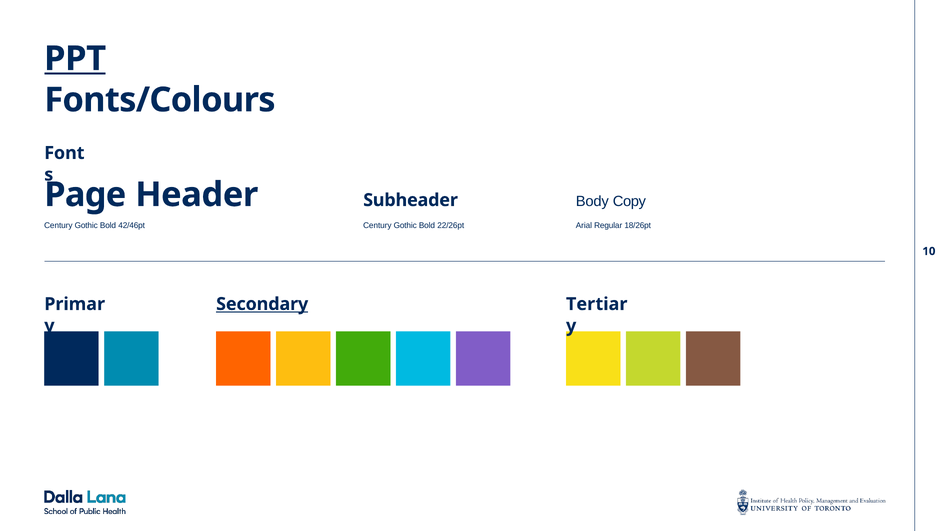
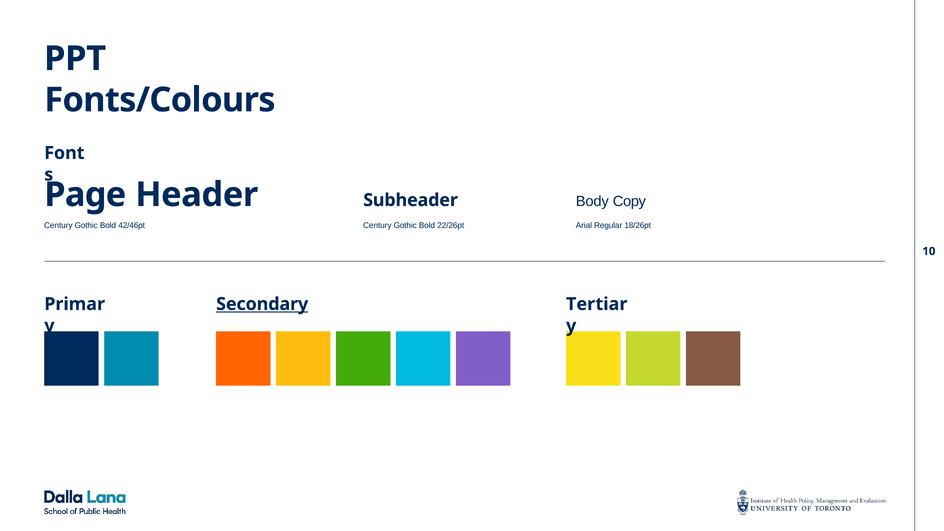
PPT underline: present -> none (75, 59)
